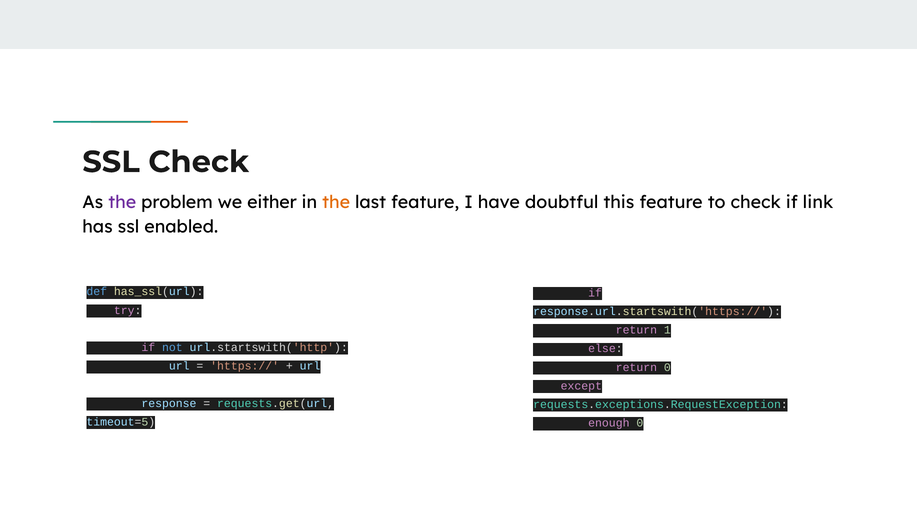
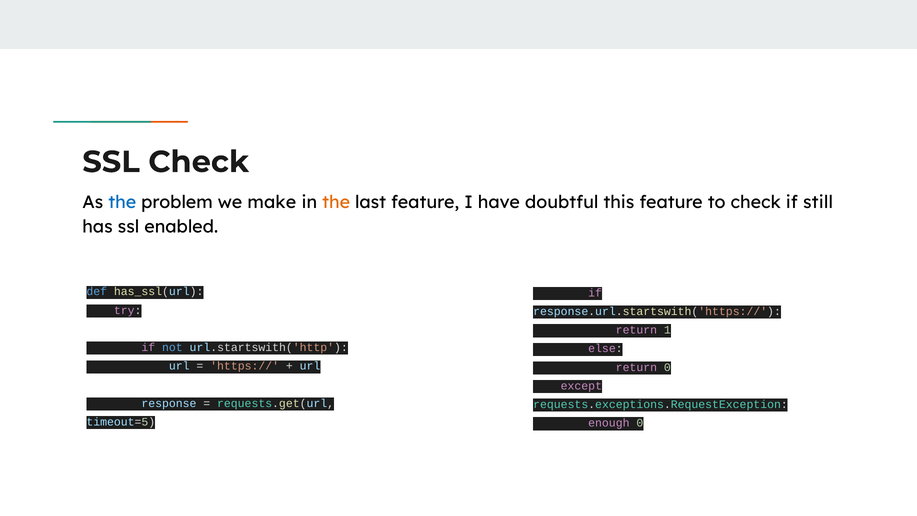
the colour: purple -> blue (122, 202)
either: either -> make (272, 202)
link: link -> still (818, 202)
